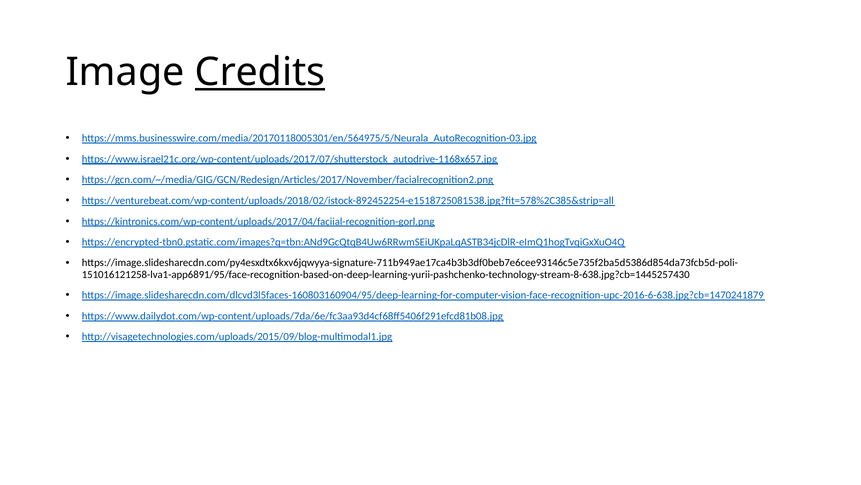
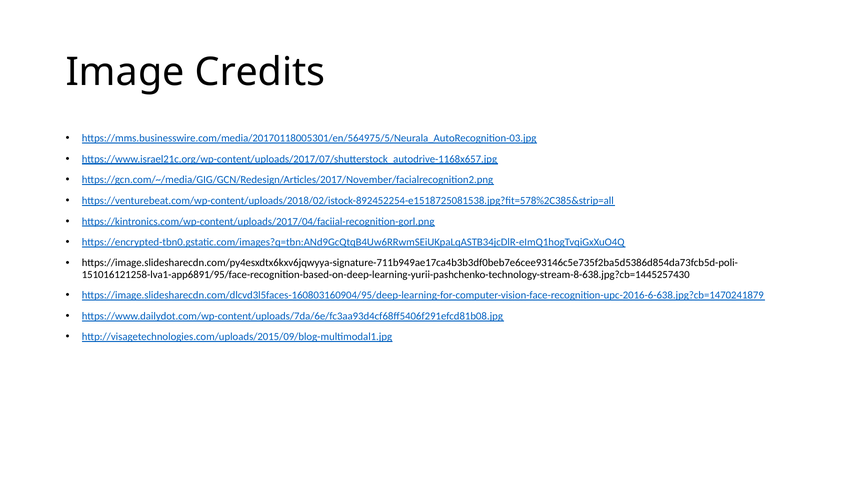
Credits underline: present -> none (260, 72)
